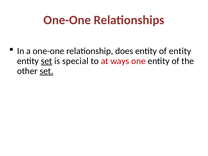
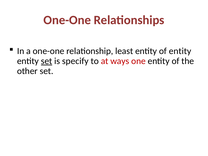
does: does -> least (124, 51)
special: special -> specify (75, 61)
set underline: present -> none (47, 71)
